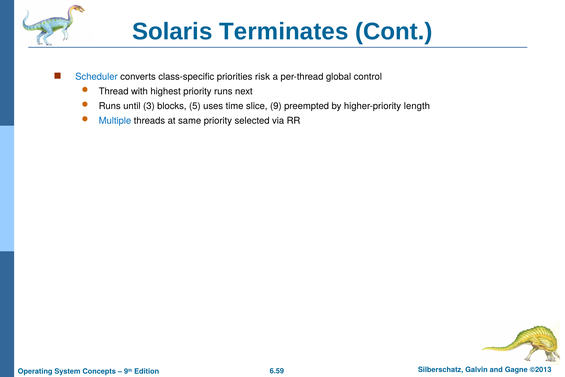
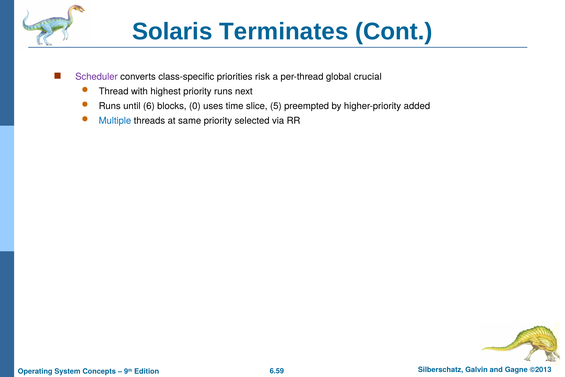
Scheduler colour: blue -> purple (96, 77)
control: control -> crucial (368, 77)
3: 3 -> 6 (149, 106)
5: 5 -> 0 (195, 106)
9: 9 -> 5 (276, 106)
length: length -> added (417, 106)
